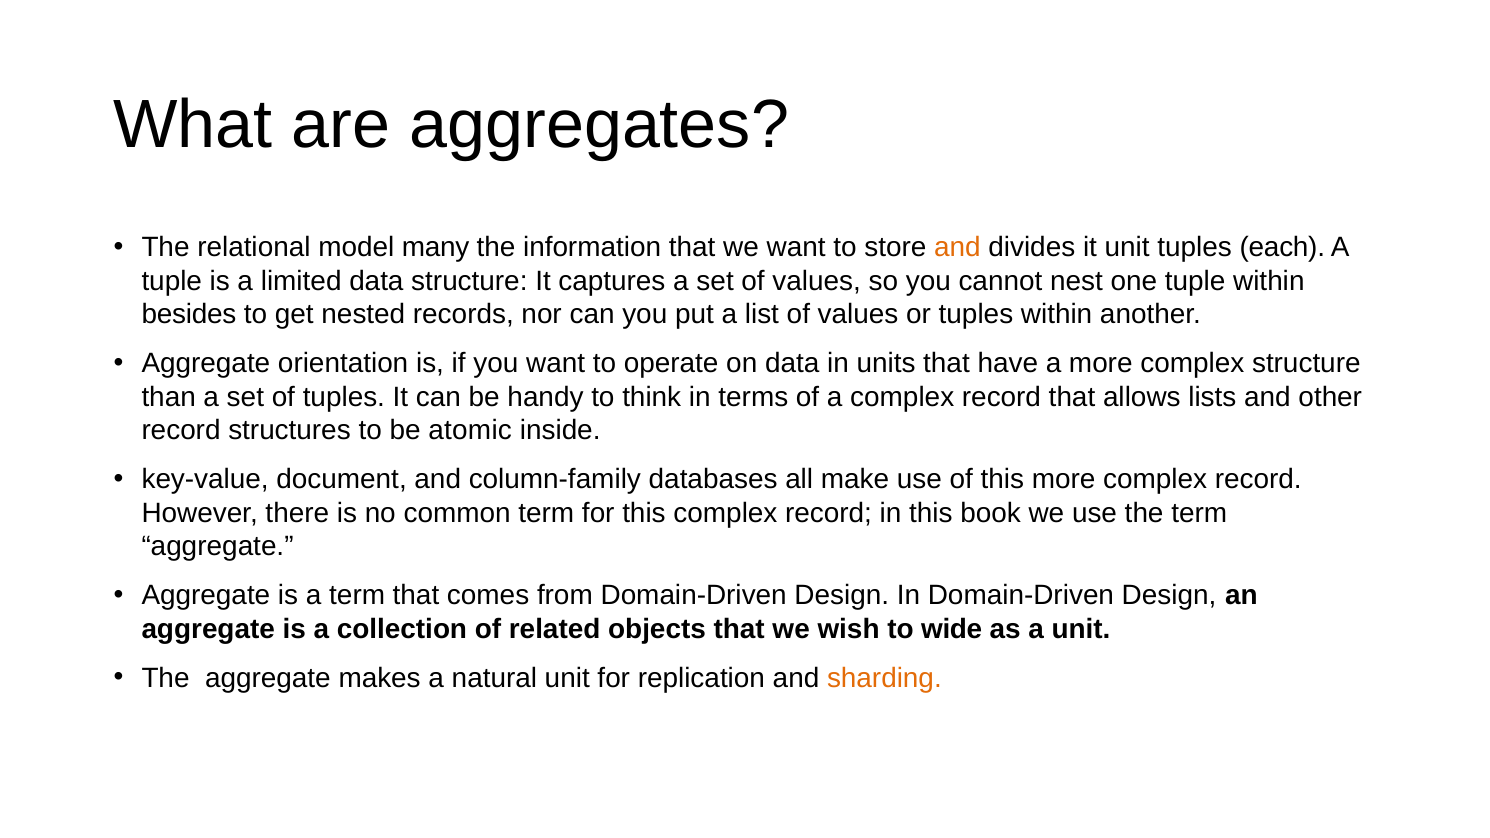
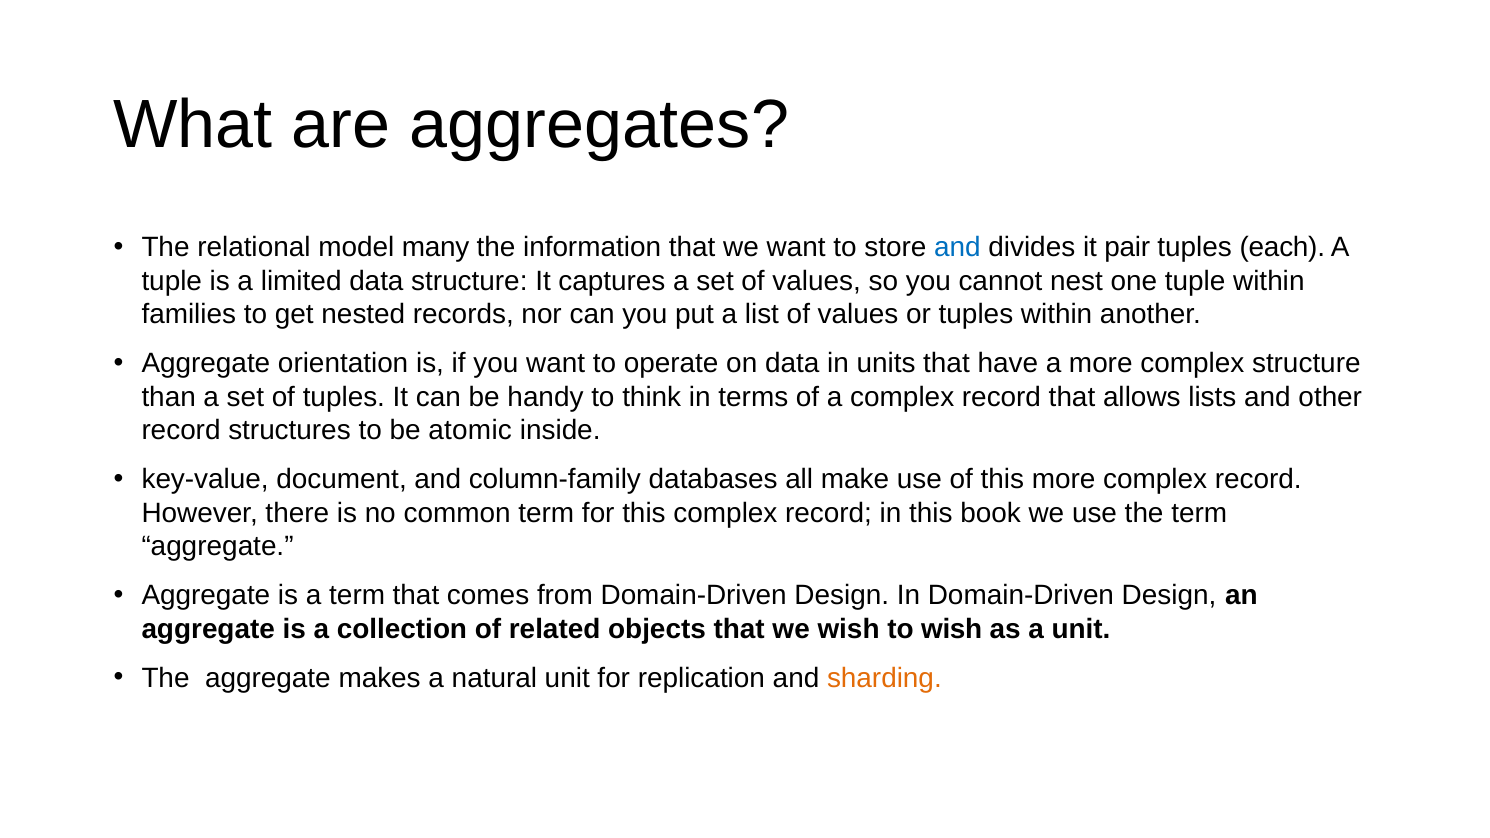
and colour: orange -> blue (957, 247)
it unit: unit -> pair (1127, 247)
besides: besides -> families (189, 314)
to wide: wide -> wish (952, 629)
